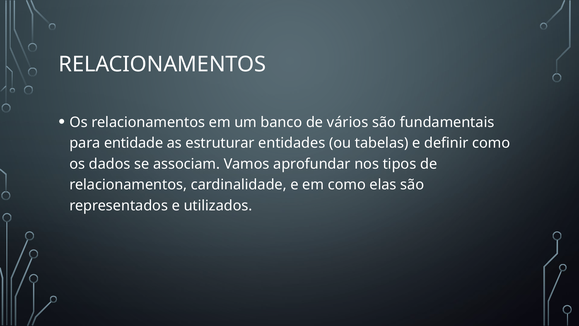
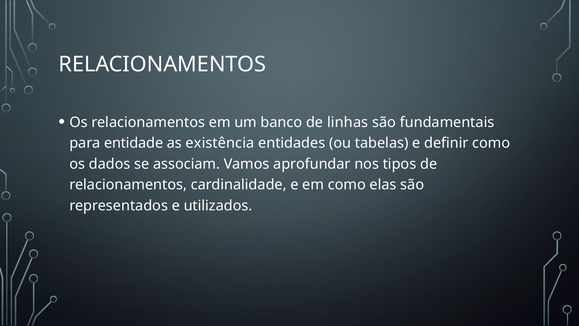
vários: vários -> linhas (348, 122)
estruturar: estruturar -> existência (220, 143)
